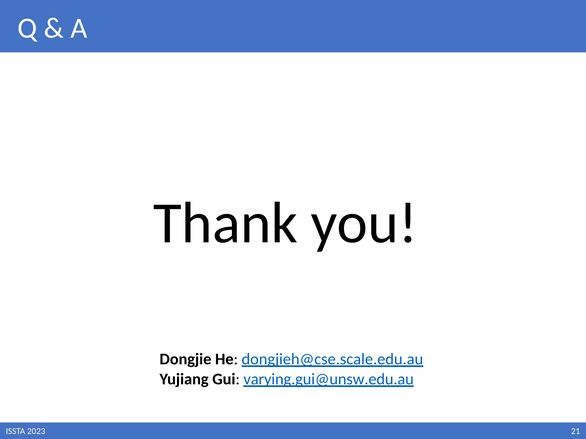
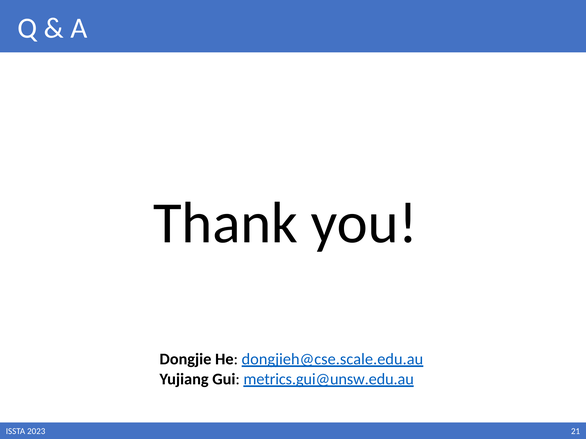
varying.gui@unsw.edu.au: varying.gui@unsw.edu.au -> metrics.gui@unsw.edu.au (329, 380)
